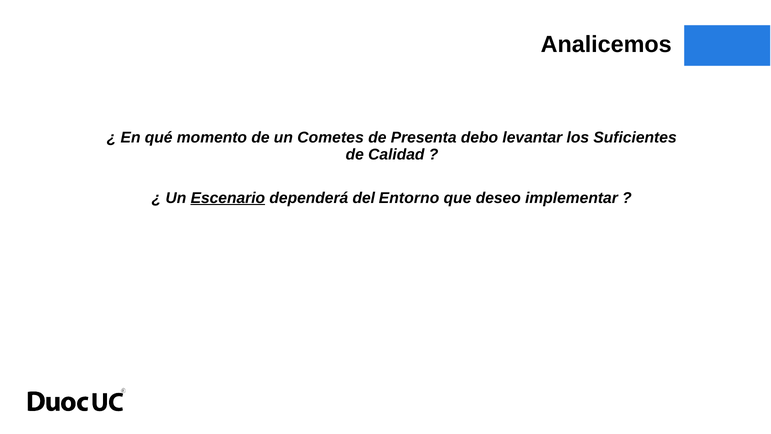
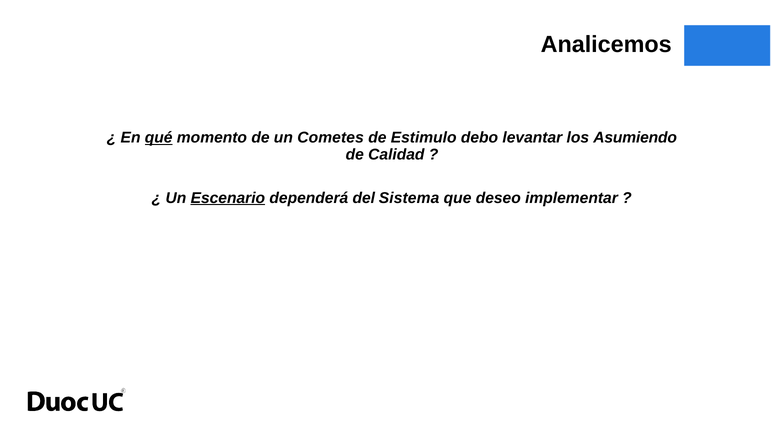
qué underline: none -> present (159, 138)
Presenta: Presenta -> Estimulo (424, 138)
Suficientes: Suficientes -> Asumiendo (635, 138)
Entorno: Entorno -> Sistema (409, 198)
